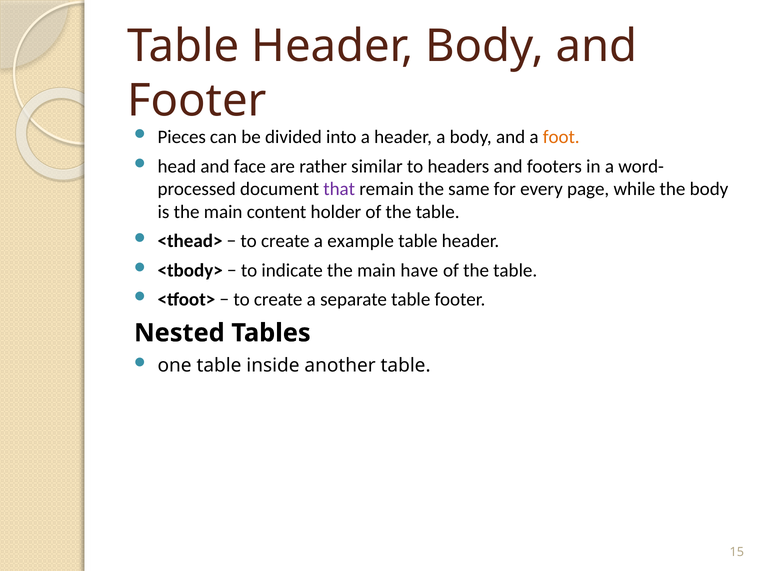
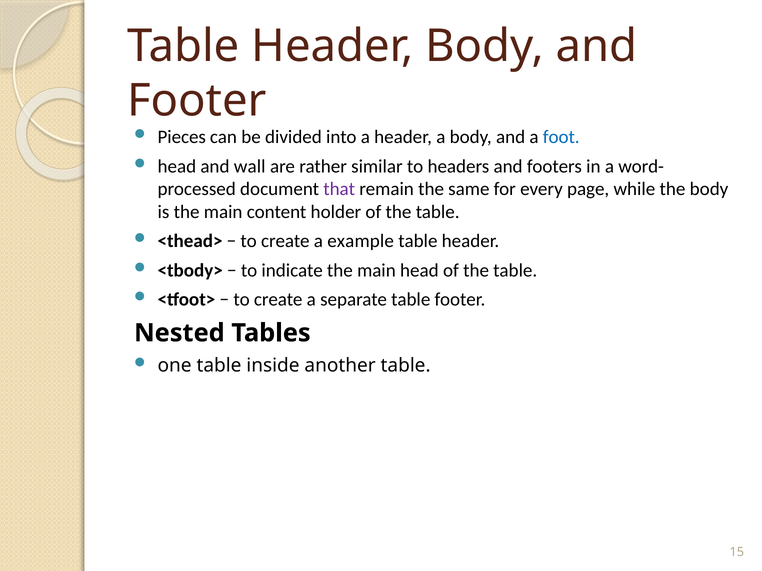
foot colour: orange -> blue (561, 137)
face: face -> wall (250, 166)
main have: have -> head (419, 271)
